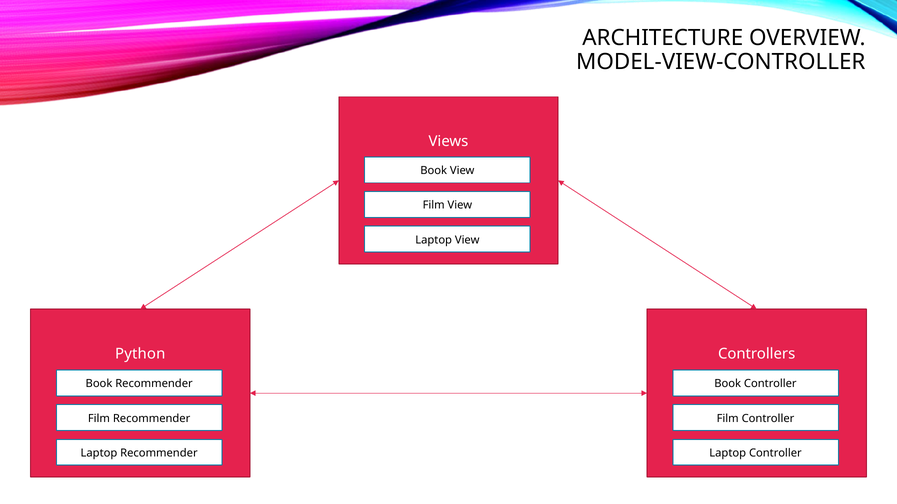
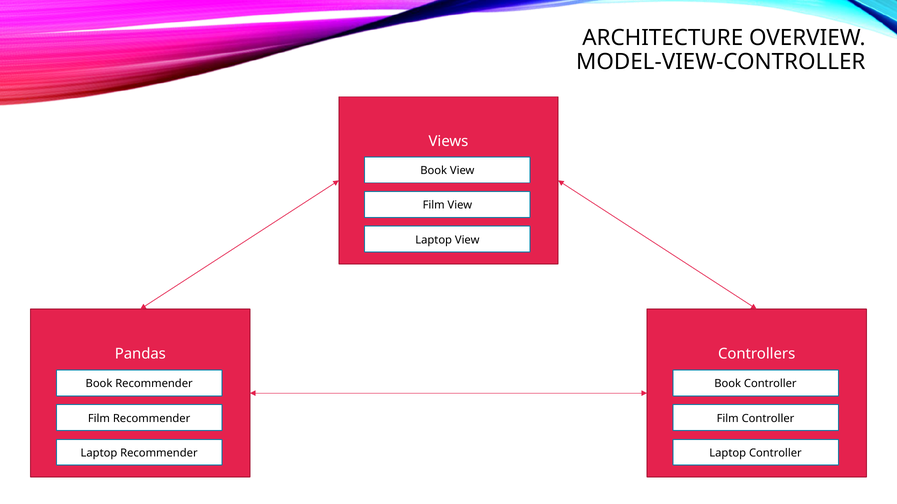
Python: Python -> Pandas (140, 354)
